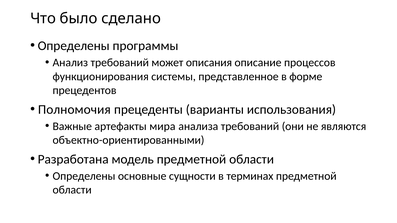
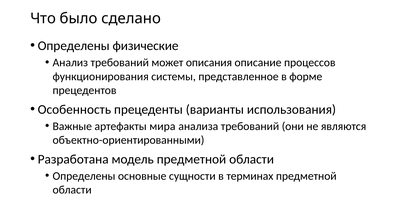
программы: программы -> физические (146, 46)
Полномочия: Полномочия -> Особенность (74, 110)
